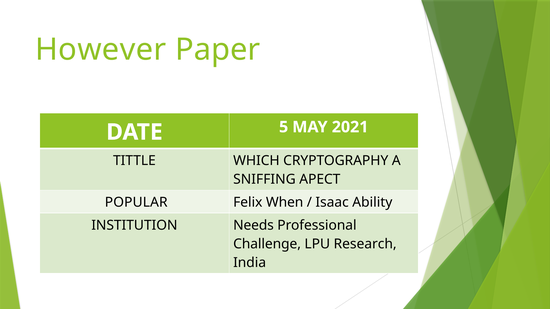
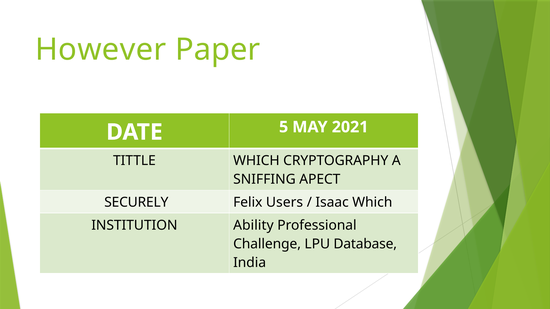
POPULAR: POPULAR -> SECURELY (136, 203)
When: When -> Users (285, 203)
Isaac Ability: Ability -> Which (372, 203)
Needs: Needs -> Ability (253, 226)
Research: Research -> Database (365, 244)
